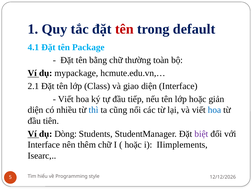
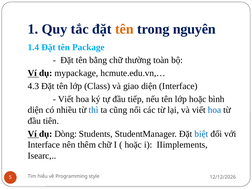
tên colour: red -> orange (124, 29)
default: default -> nguyên (194, 29)
4.1: 4.1 -> 1.4 (33, 47)
2.1: 2.1 -> 4.3 (33, 86)
giản: giản -> bình (216, 99)
biệt colour: purple -> blue (201, 134)
